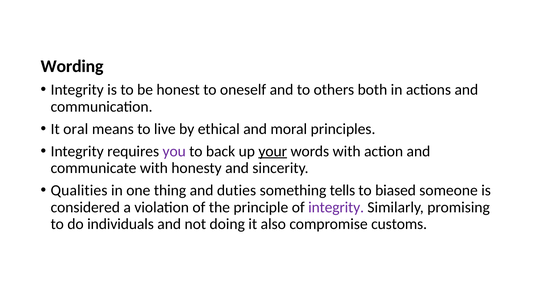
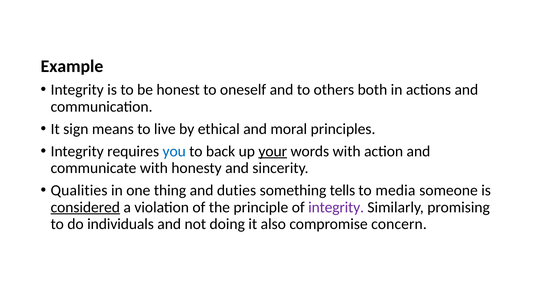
Wording: Wording -> Example (72, 66)
oral: oral -> sign (76, 129)
you colour: purple -> blue (174, 151)
biased: biased -> media (395, 190)
considered underline: none -> present (85, 207)
customs: customs -> concern (399, 224)
